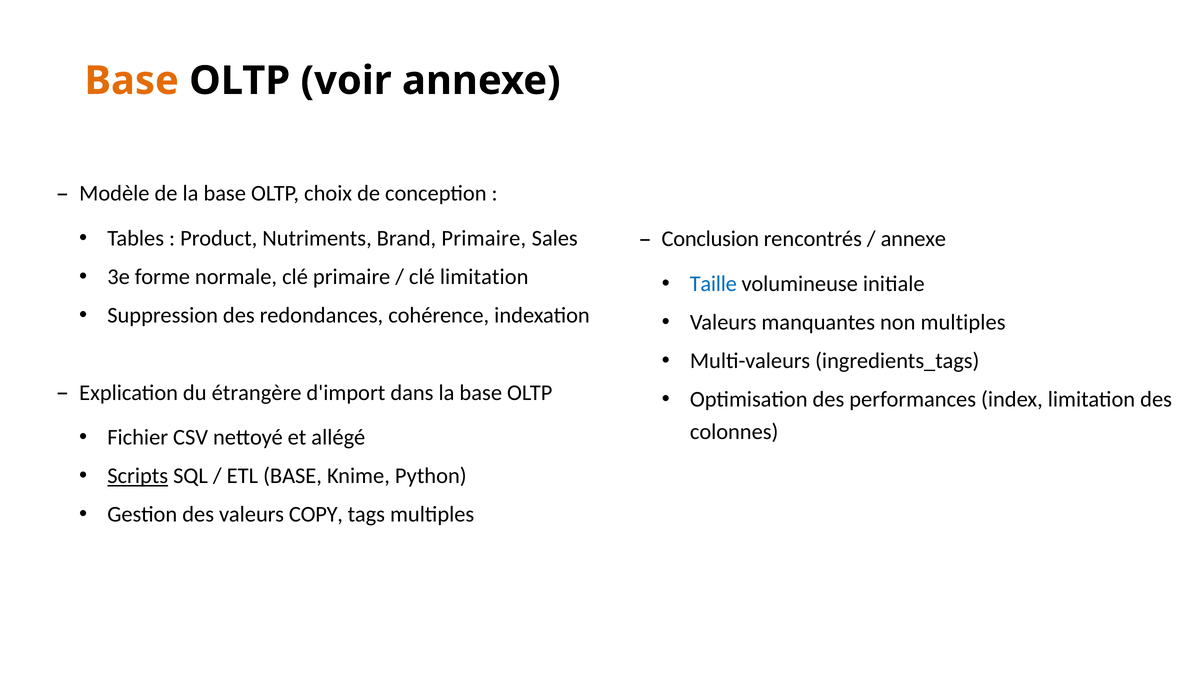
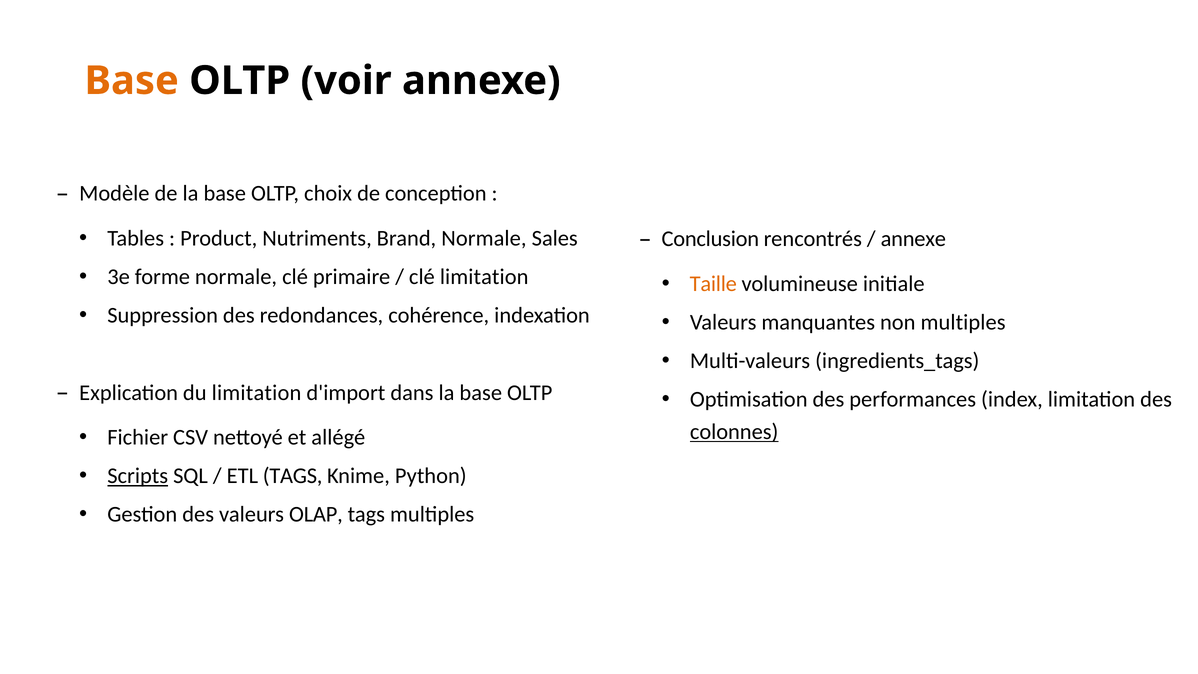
Brand Primaire: Primaire -> Normale (484, 238)
Taille colour: blue -> orange (713, 284)
du étrangère: étrangère -> limitation (257, 393)
colonnes underline: none -> present (734, 432)
ETL BASE: BASE -> TAGS (293, 476)
COPY: COPY -> OLAP (316, 514)
